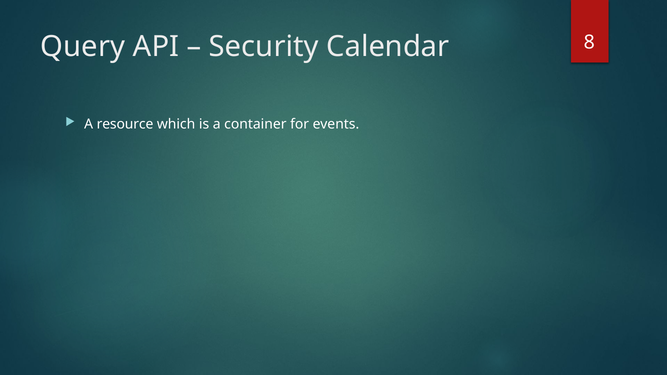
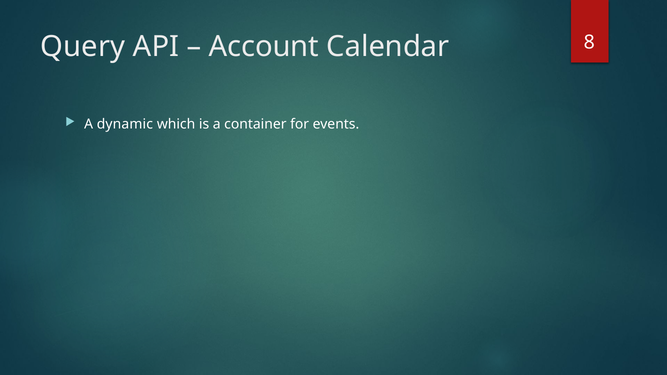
Security: Security -> Account (264, 47)
resource: resource -> dynamic (125, 124)
